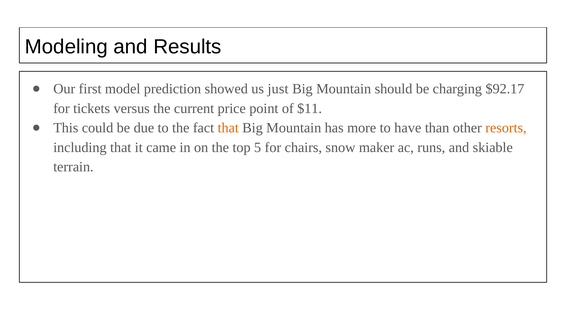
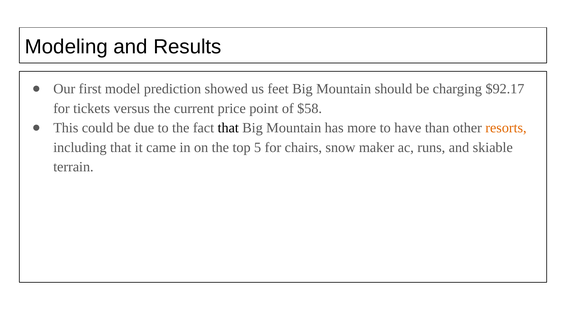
just: just -> feet (278, 89)
$11: $11 -> $58 (310, 109)
that colour: orange -> black (228, 128)
